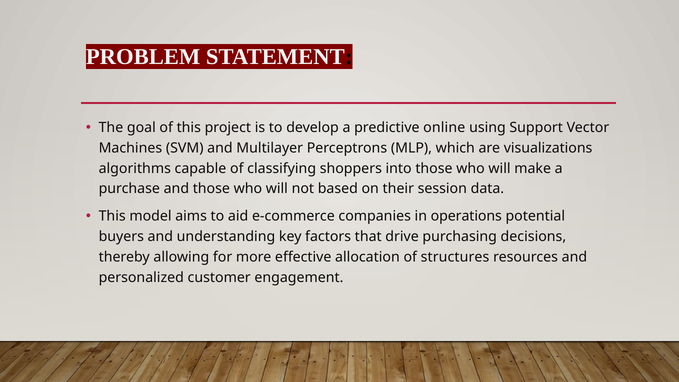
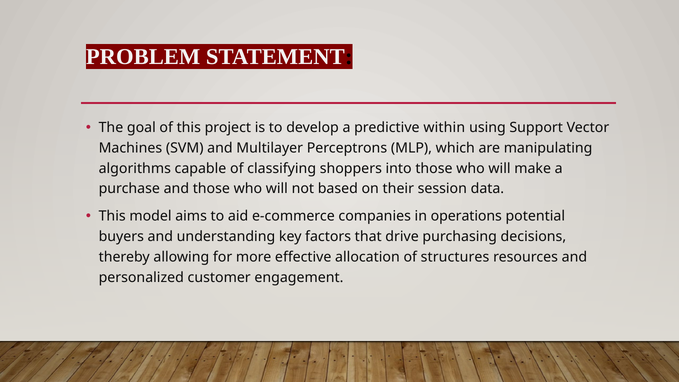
online: online -> within (444, 128)
visualizations: visualizations -> manipulating (548, 148)
